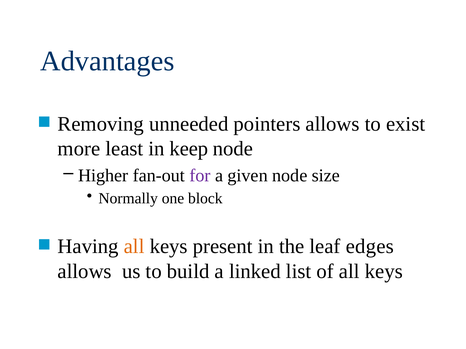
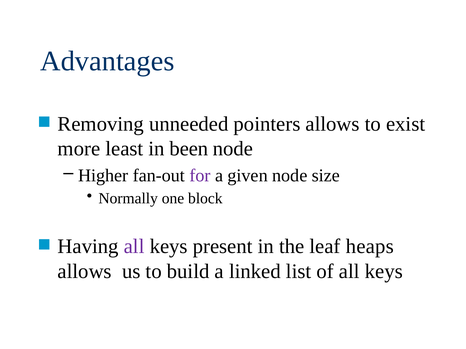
keep: keep -> been (189, 149)
all colour: orange -> purple (134, 247)
edges: edges -> heaps (370, 247)
